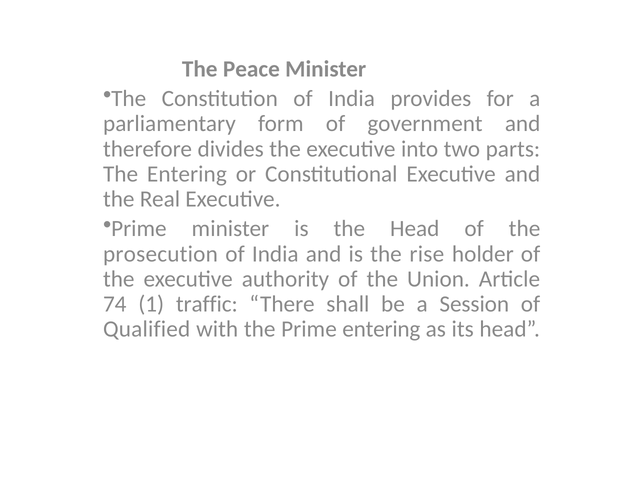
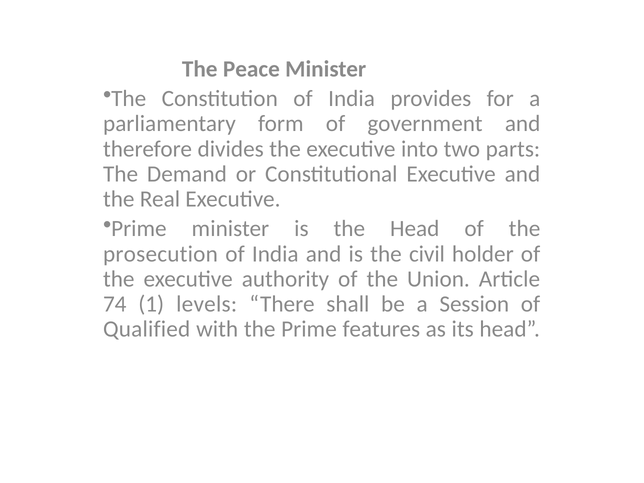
The Entering: Entering -> Demand (187, 174)
rise: rise -> civil (427, 254)
traffic: traffic -> levels (207, 304)
Prime entering: entering -> features (381, 329)
